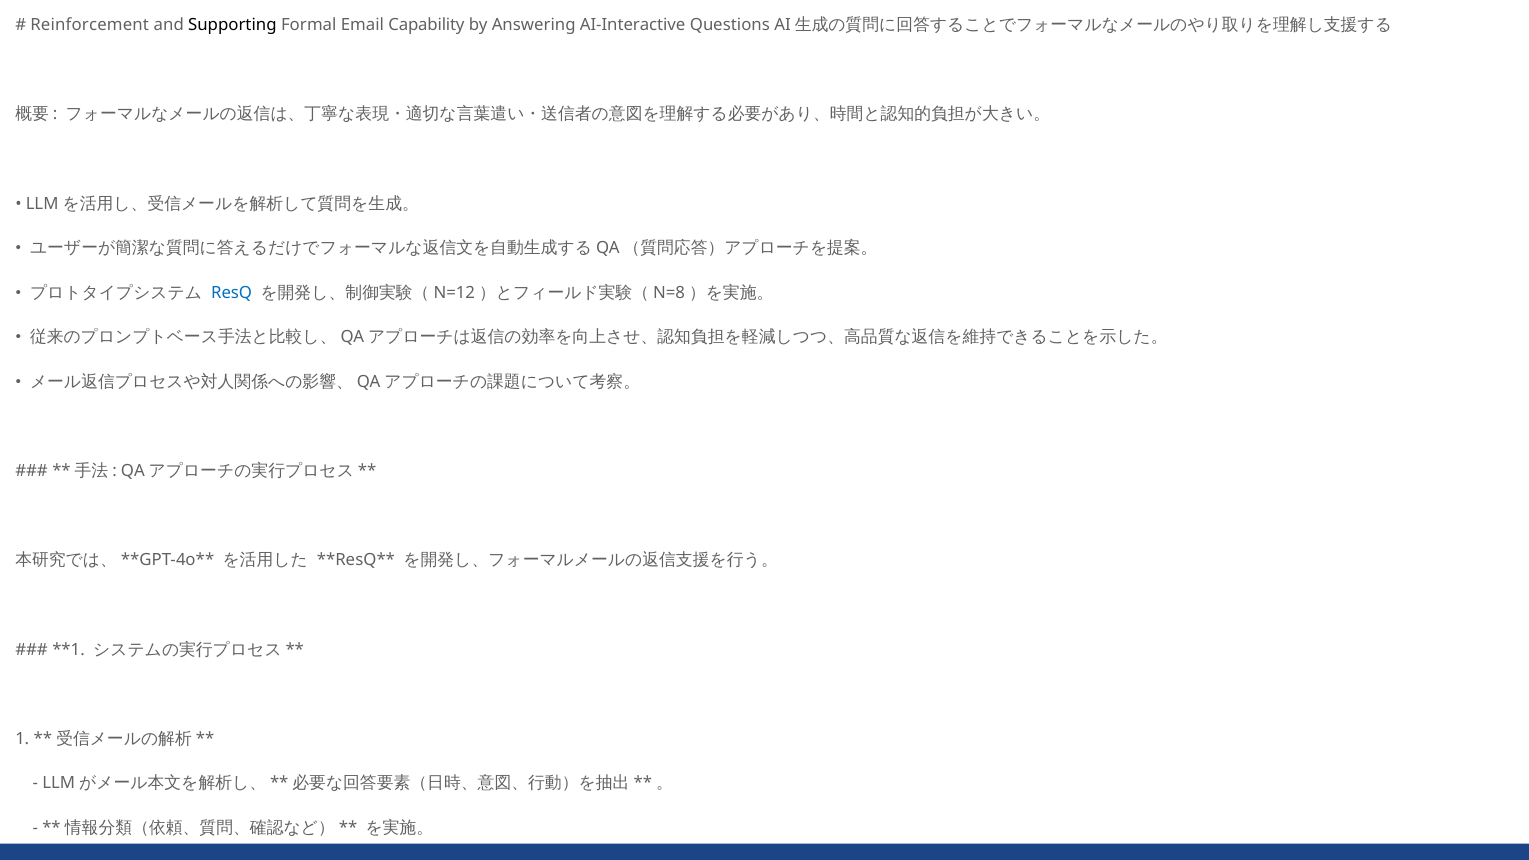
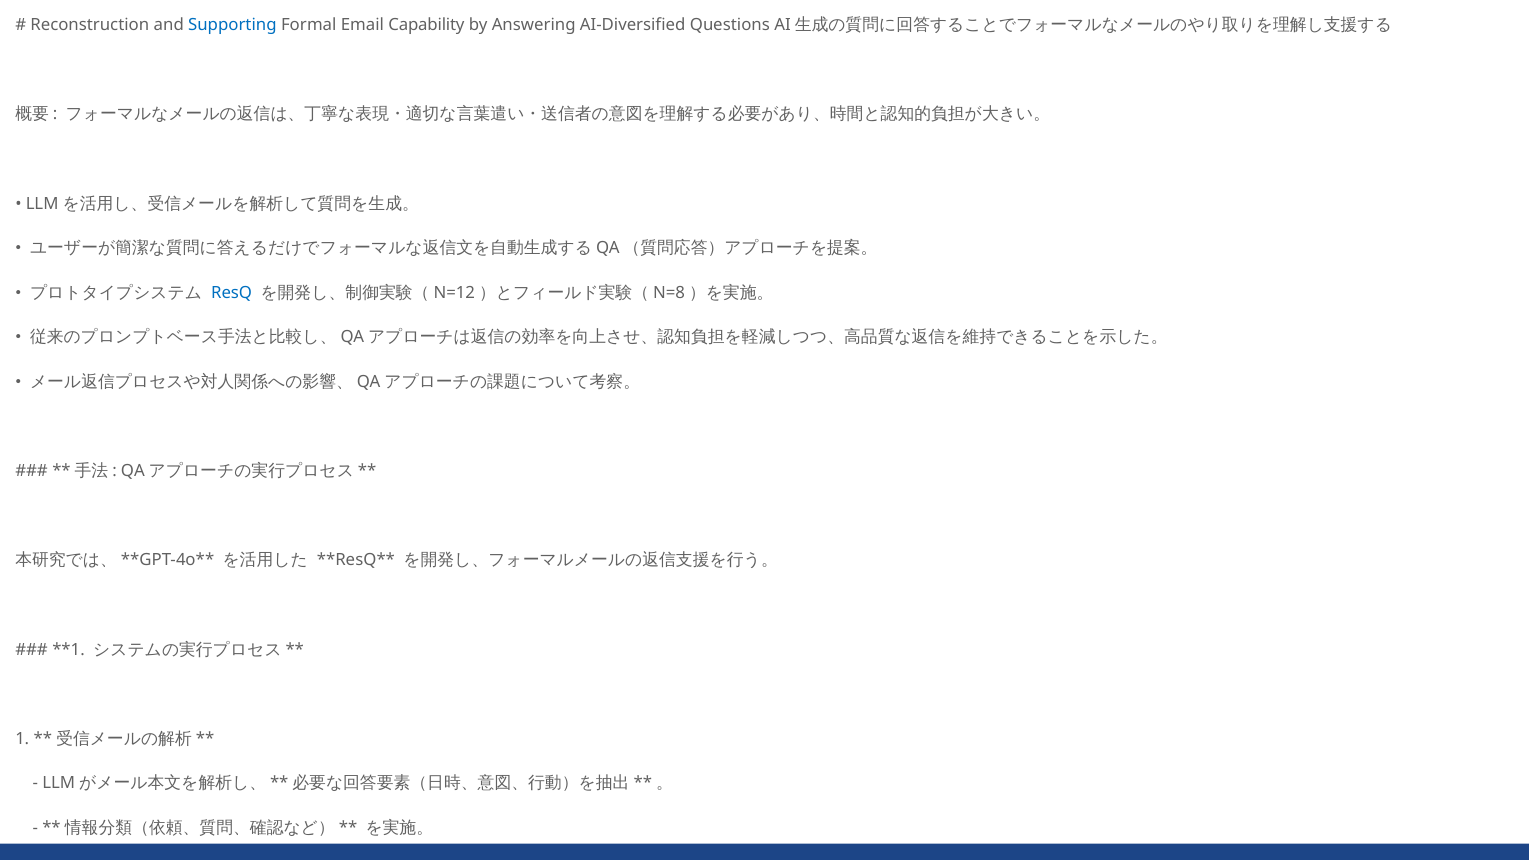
Reinforcement: Reinforcement -> Reconstruction (90, 25)
Supporting colour: black -> blue (232, 25)
AI-Interactive: AI-Interactive -> AI-Diversified (633, 25)
